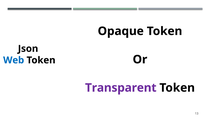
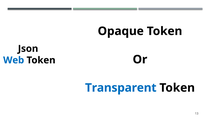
Transparent colour: purple -> blue (121, 88)
